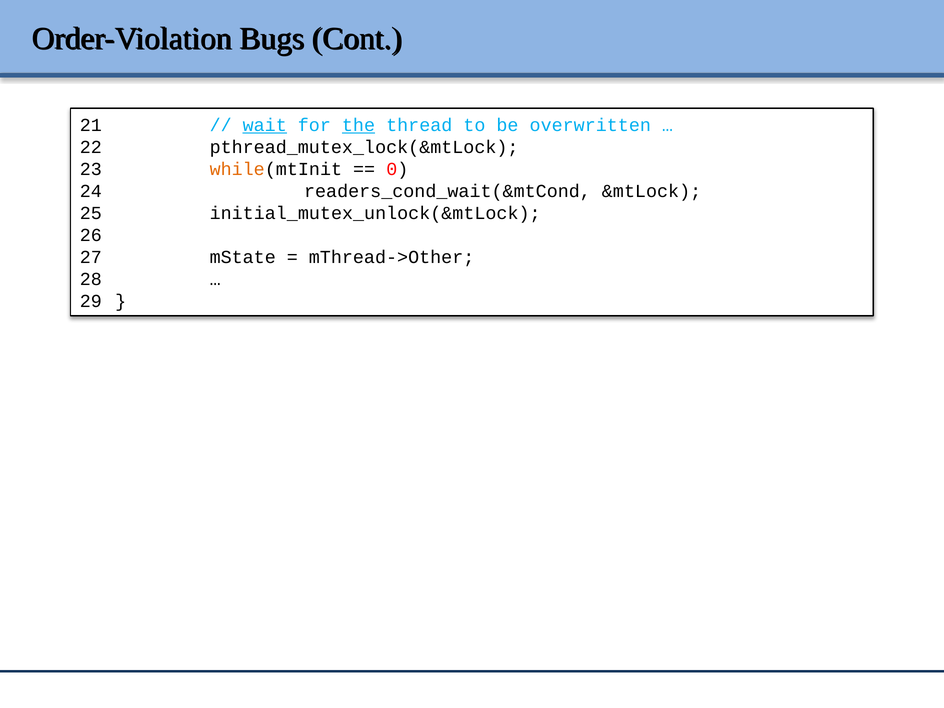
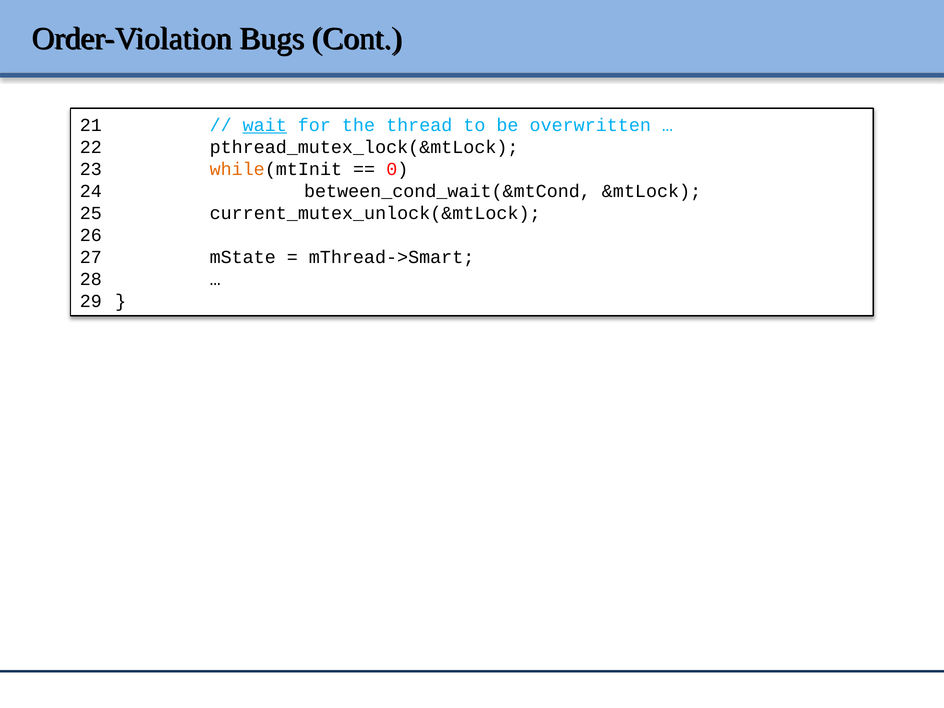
the underline: present -> none (359, 125)
readers_cond_wait(&mtCond: readers_cond_wait(&mtCond -> between_cond_wait(&mtCond (447, 191)
initial_mutex_unlock(&mtLock: initial_mutex_unlock(&mtLock -> current_mutex_unlock(&mtLock (375, 213)
mThread->Other: mThread->Other -> mThread->Smart (392, 257)
